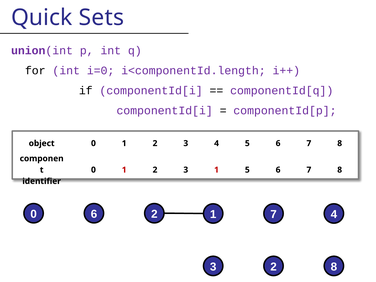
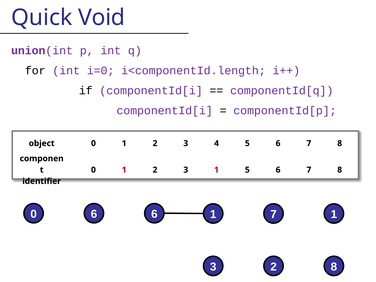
Sets: Sets -> Void (102, 17)
0 2: 2 -> 6 (154, 214)
1 4: 4 -> 1 (334, 214)
